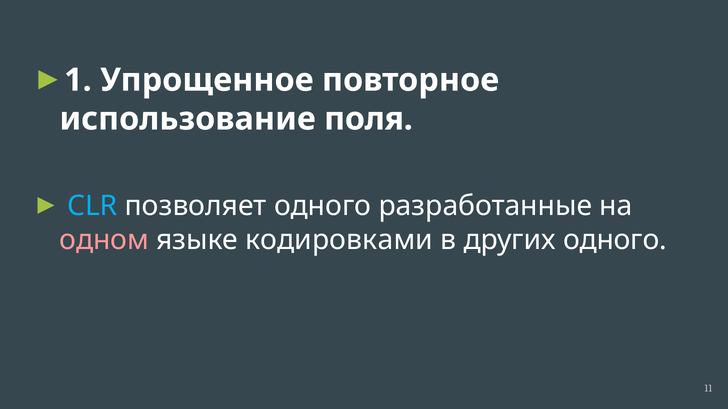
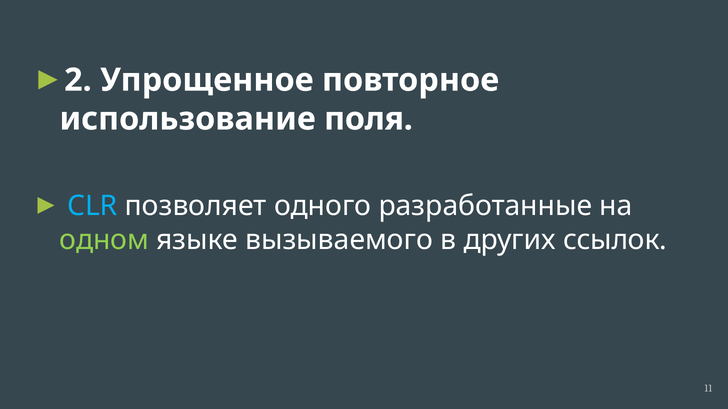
1: 1 -> 2 (78, 80)
одном colour: pink -> light green (104, 240)
кодировками: кодировками -> вызываемого (339, 240)
других одного: одного -> ссылок (615, 240)
